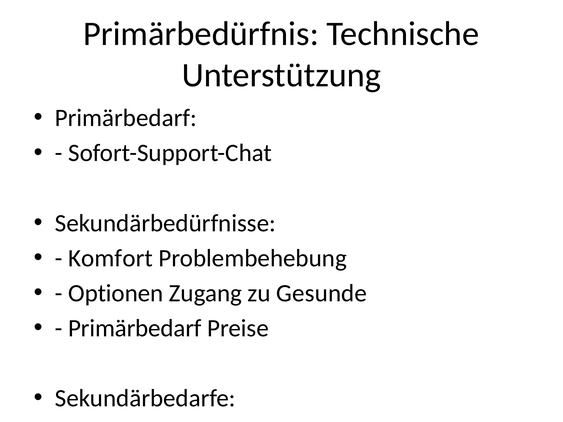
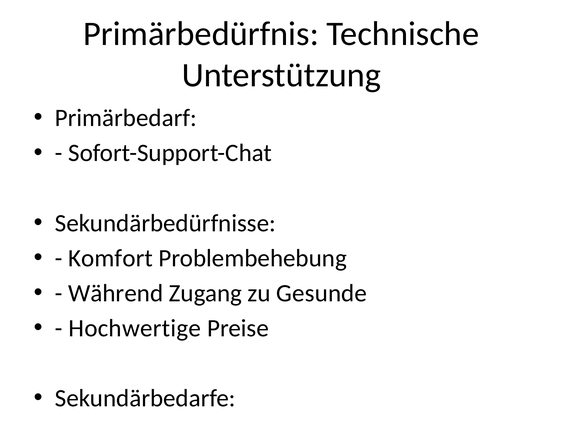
Optionen: Optionen -> Während (116, 293)
Primärbedarf: Primärbedarf -> Hochwertige (135, 328)
